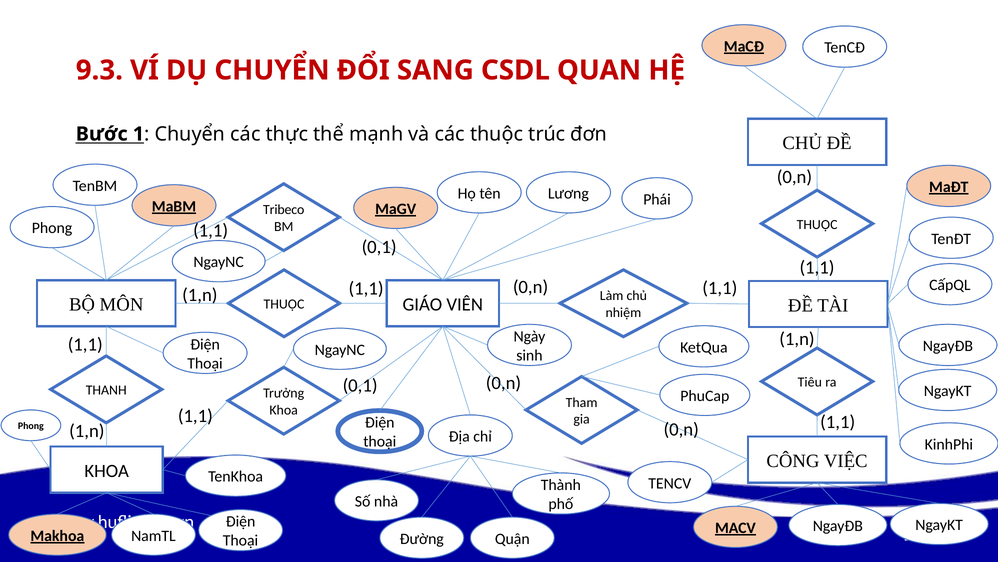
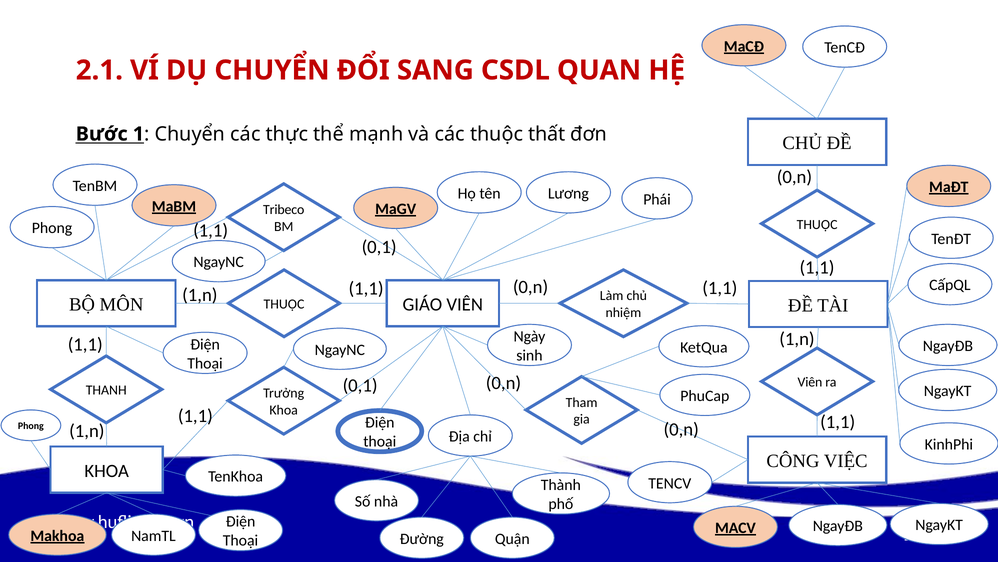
9.3: 9.3 -> 2.1 (99, 70)
trúc: trúc -> thất (547, 134)
Tiêu: Tiêu -> Viên (810, 382)
